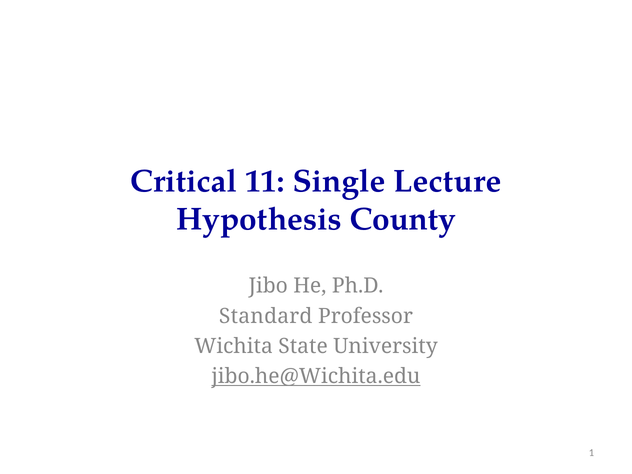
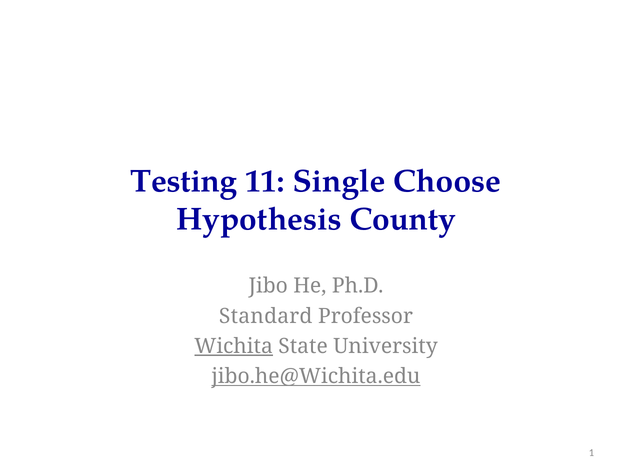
Critical: Critical -> Testing (184, 181)
Lecture: Lecture -> Choose (447, 181)
Wichita underline: none -> present (234, 346)
